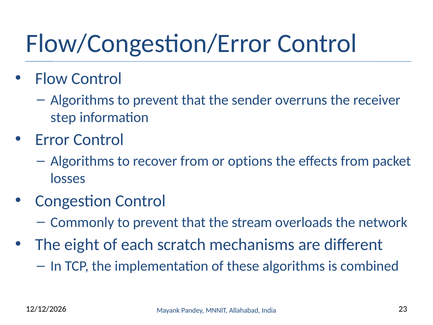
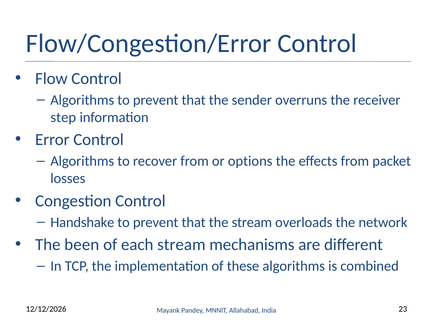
Commonly: Commonly -> Handshake (82, 222)
eight: eight -> been (82, 244)
each scratch: scratch -> stream (181, 244)
